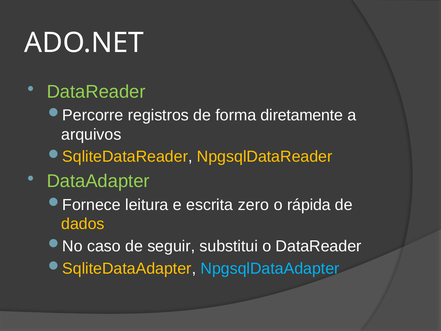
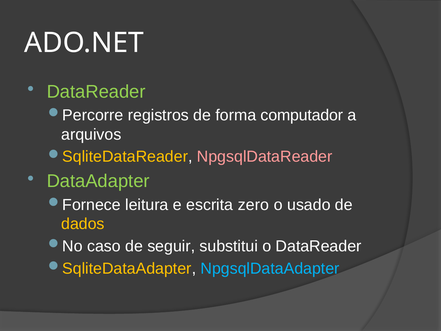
diretamente: diretamente -> computador (302, 115)
NpgsqlDataReader colour: yellow -> pink (265, 157)
rápida: rápida -> usado (309, 205)
